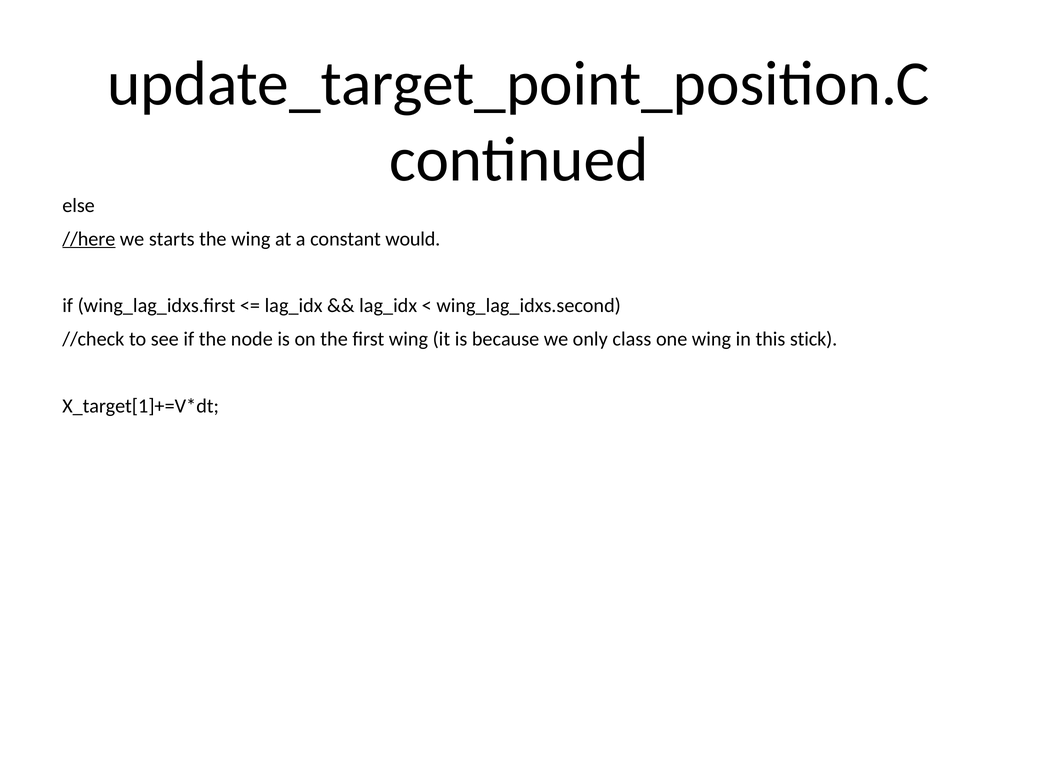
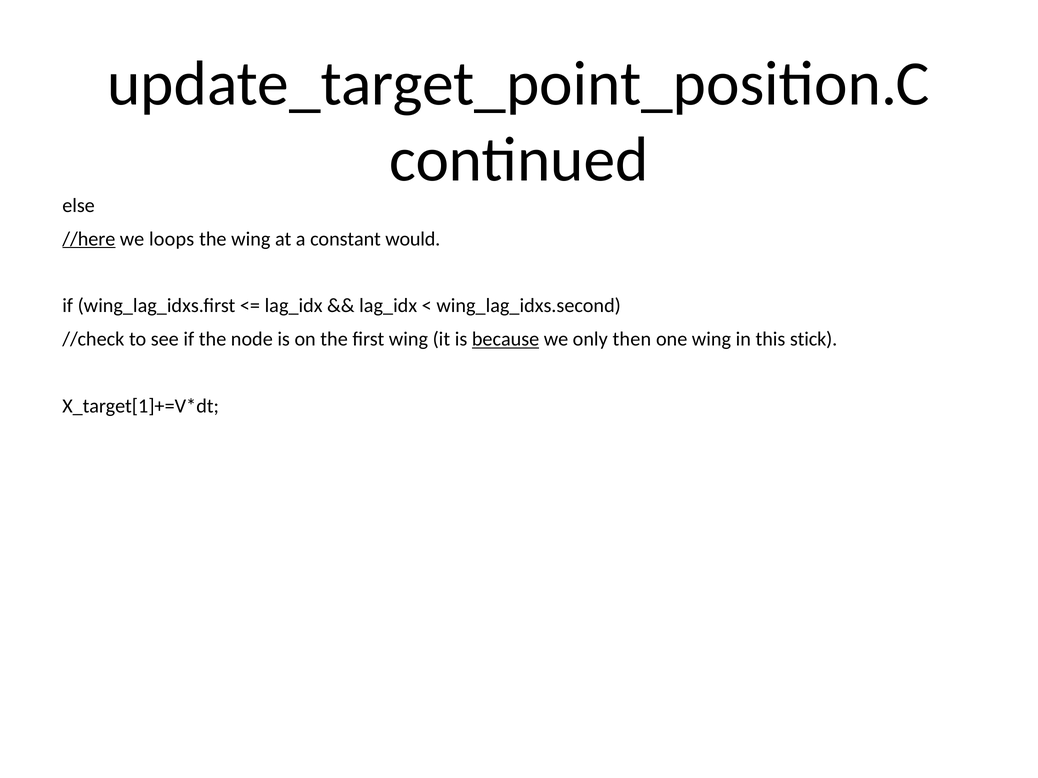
starts: starts -> loops (172, 239)
because underline: none -> present (506, 339)
class: class -> then (632, 339)
